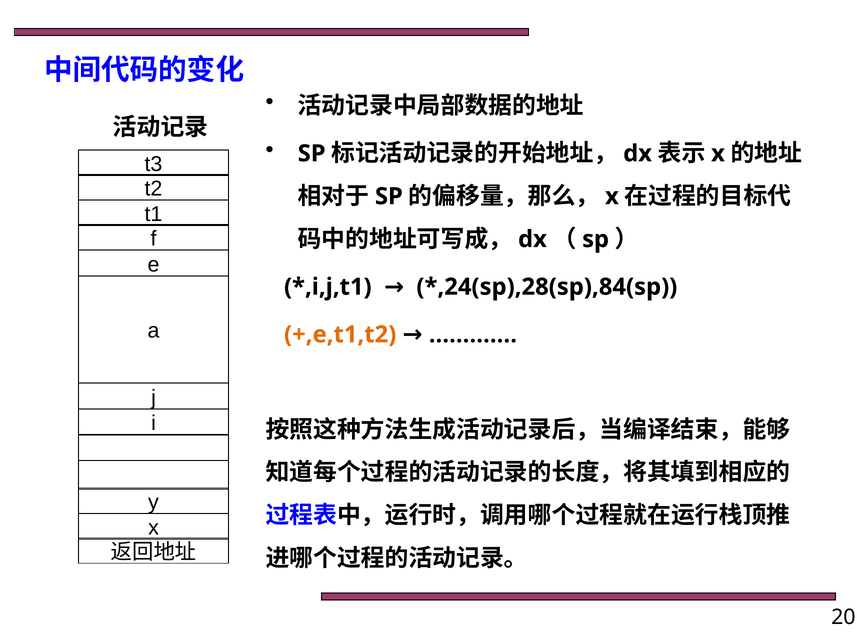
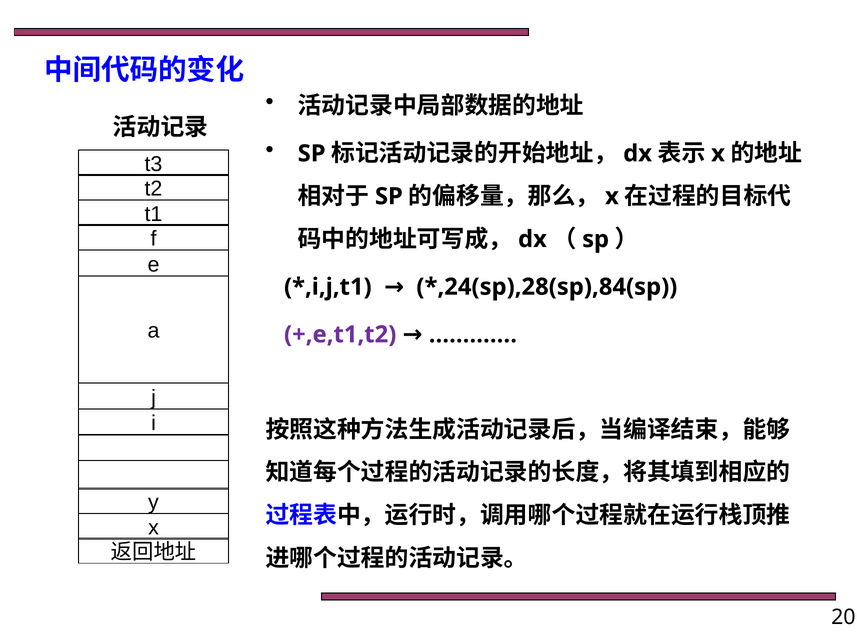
+,e,t1,t2 colour: orange -> purple (340, 334)
